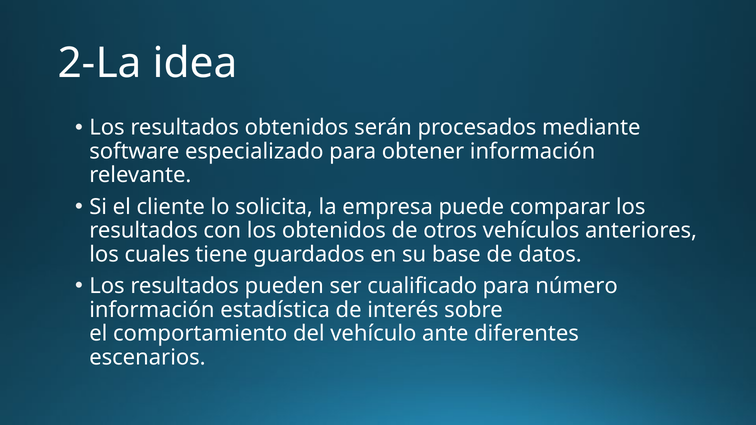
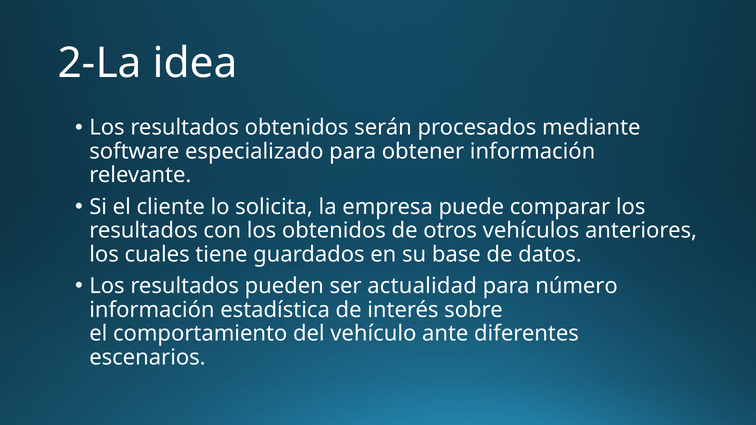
cualificado: cualificado -> actualidad (422, 286)
